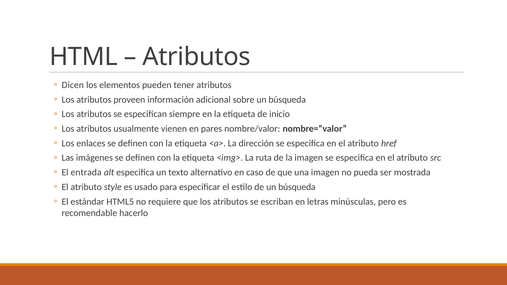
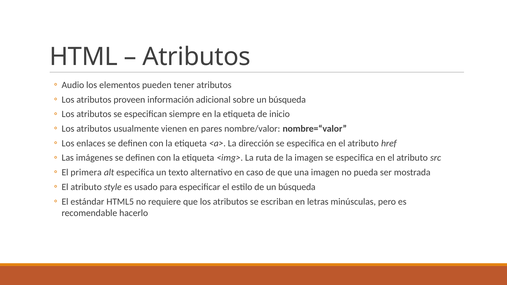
Dicen: Dicen -> Audio (73, 85)
entrada: entrada -> primera (86, 173)
